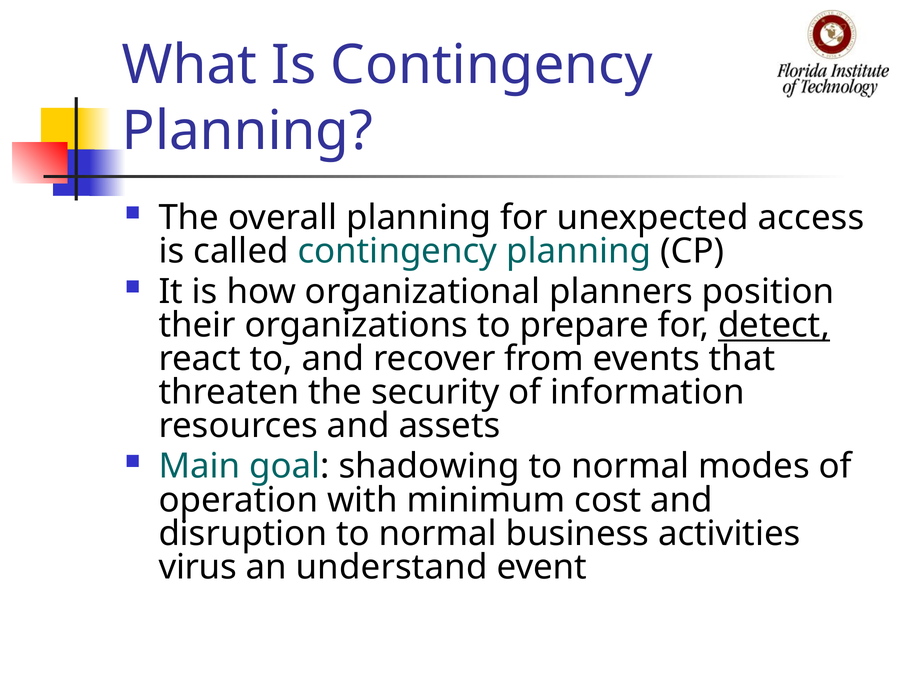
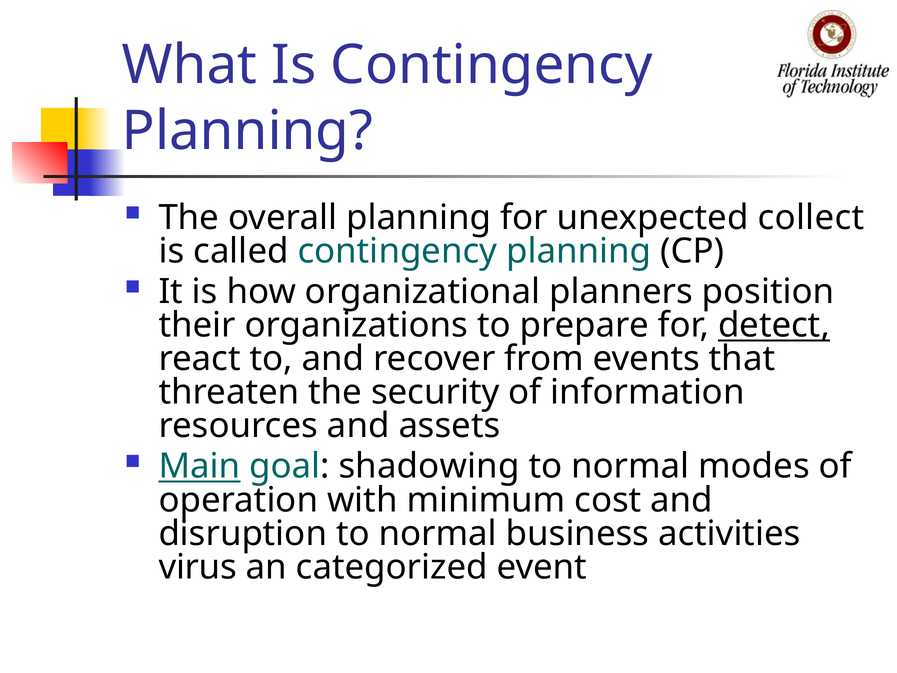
access: access -> collect (811, 218)
Main underline: none -> present (199, 466)
understand: understand -> categorized (392, 567)
